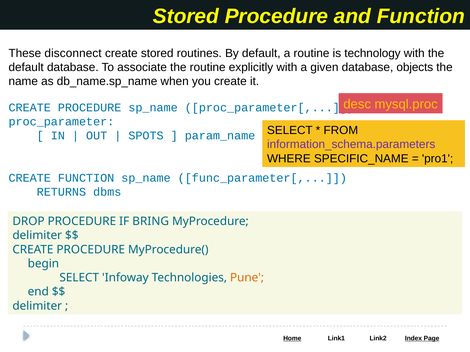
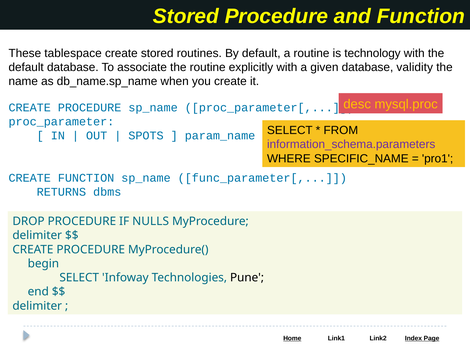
disconnect: disconnect -> tablespace (73, 53)
objects: objects -> validity (415, 67)
BRING: BRING -> NULLS (151, 222)
Pune colour: orange -> black (247, 278)
